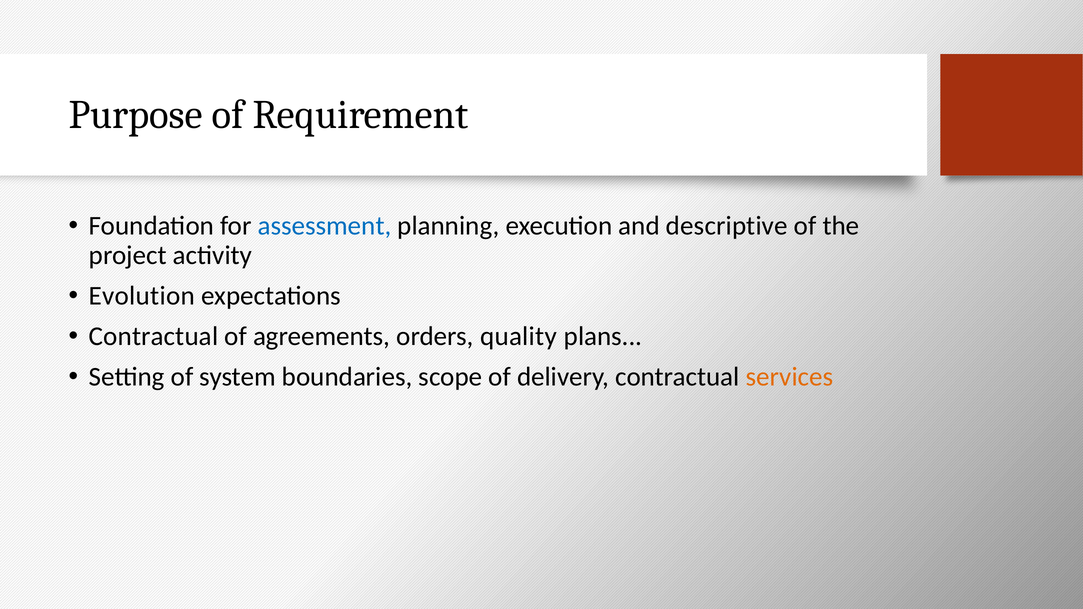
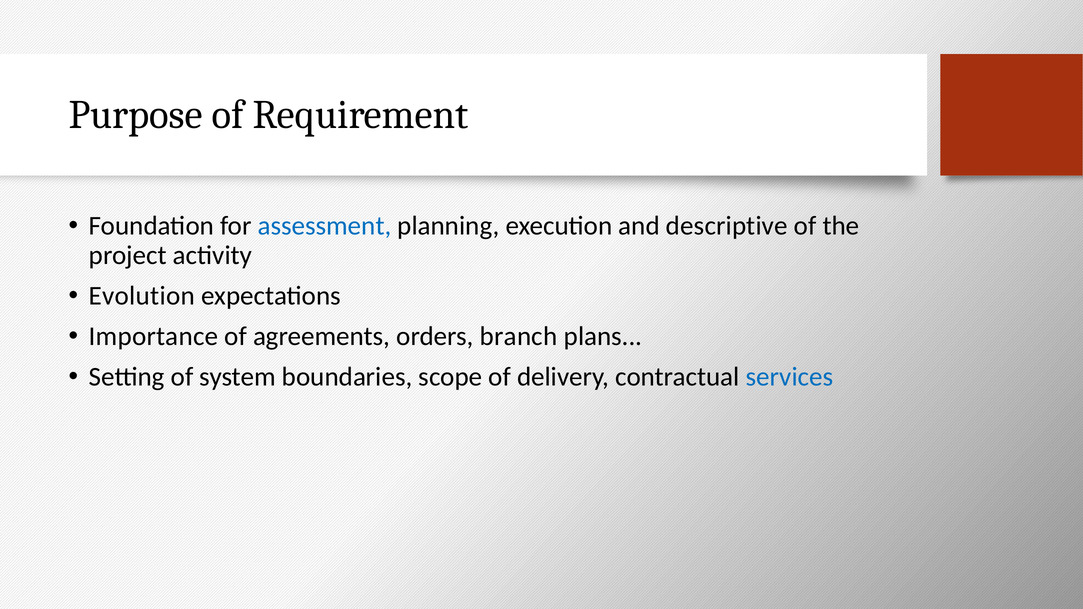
Contractual: Contractual -> Importance (153, 336)
quality: quality -> branch (519, 336)
services colour: orange -> blue (790, 377)
